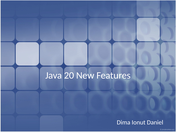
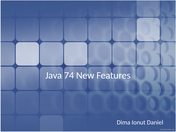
20: 20 -> 74 (69, 75)
